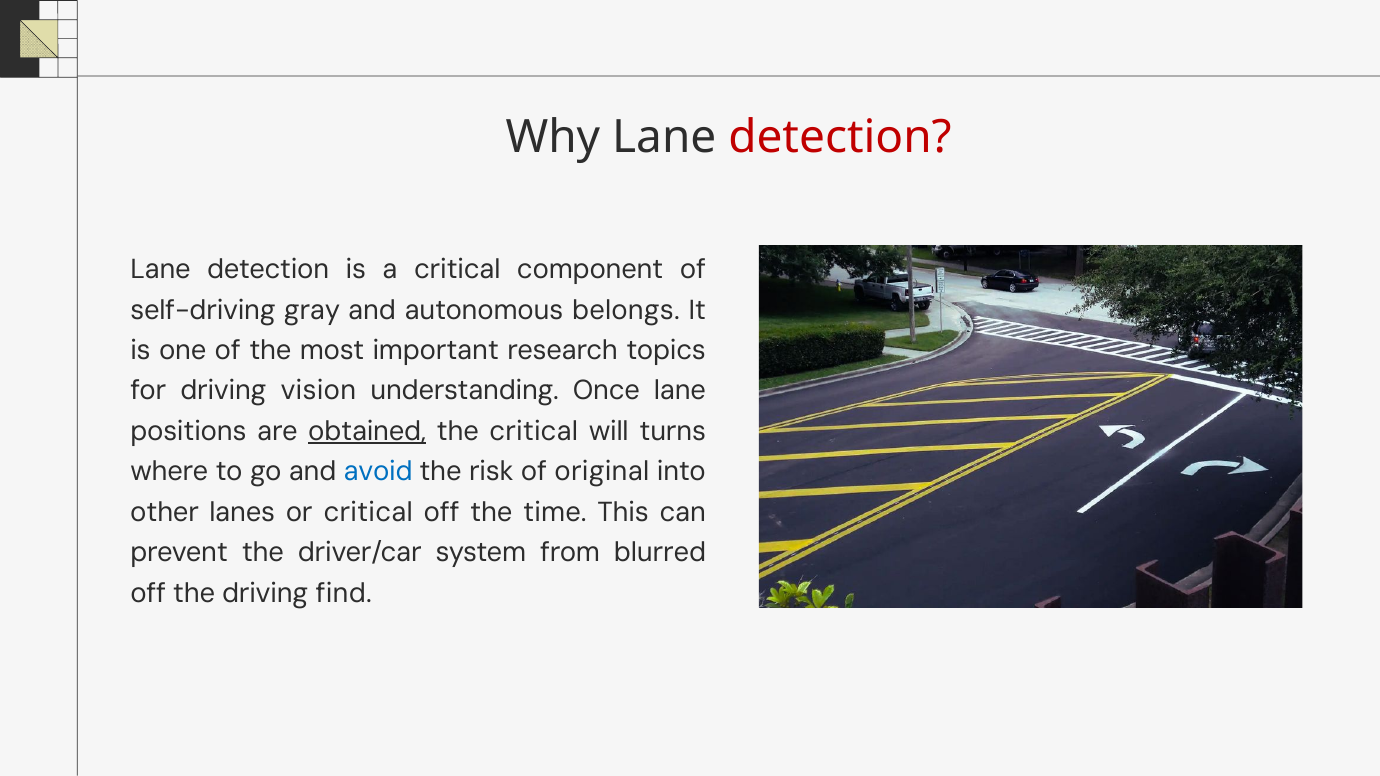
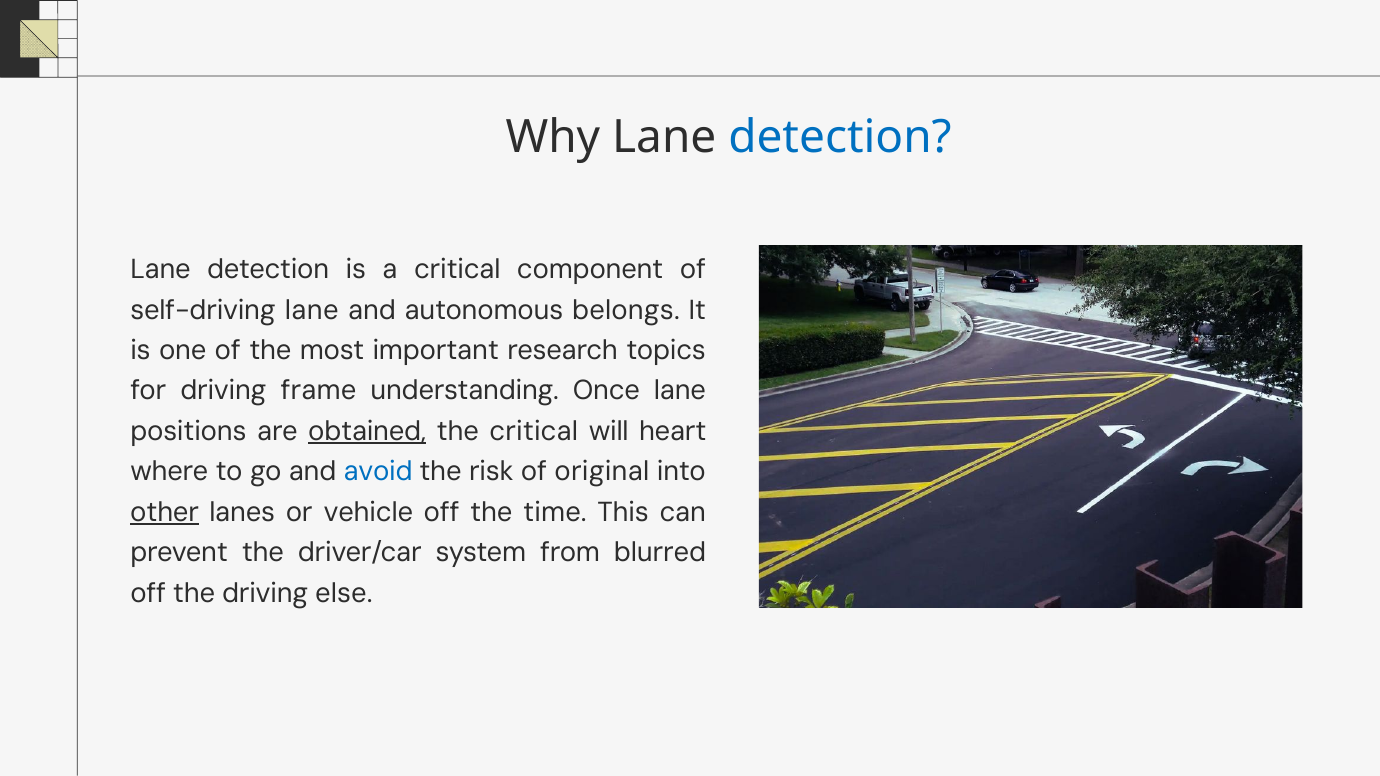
detection colour: red -> blue (840, 137)
self-driving gray: gray -> lane (312, 310)
vision: vision -> frame (318, 391)
turns: turns -> heart (673, 431)
other underline: none -> present (165, 512)
or critical: critical -> vehicle (368, 512)
find: find -> else (344, 593)
